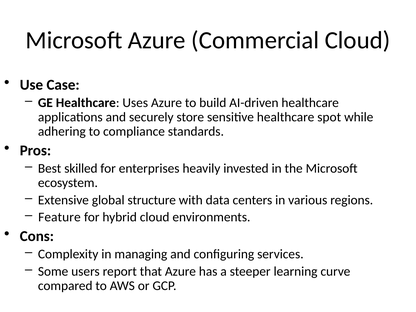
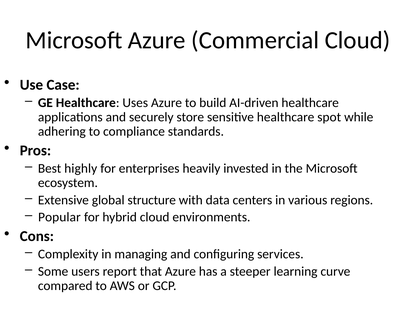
skilled: skilled -> highly (81, 168)
Feature: Feature -> Popular (59, 217)
